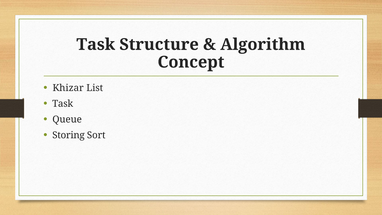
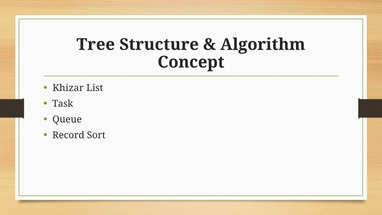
Task: Task -> Tree (96, 44)
Storing: Storing -> Record (68, 135)
